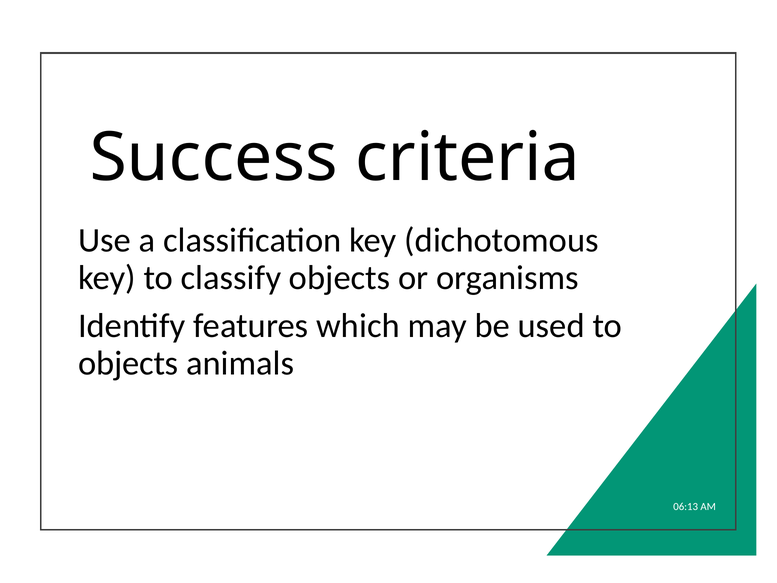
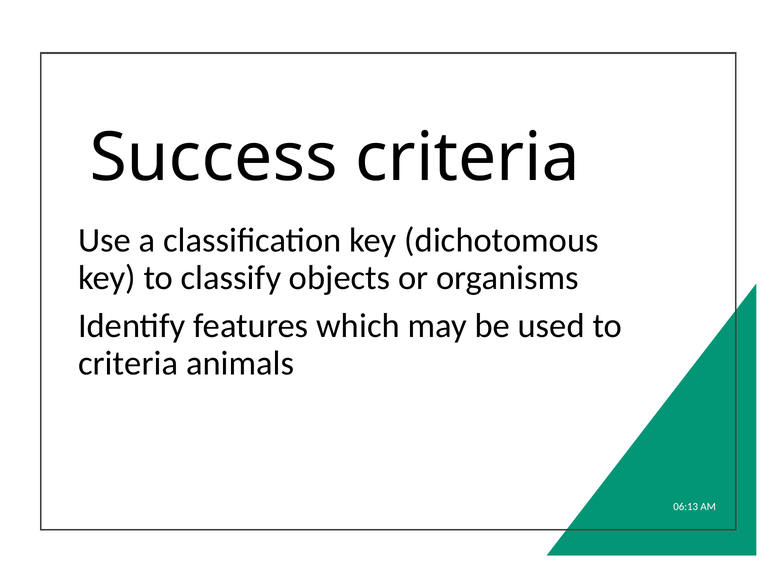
objects: objects -> criteria (128, 363)
